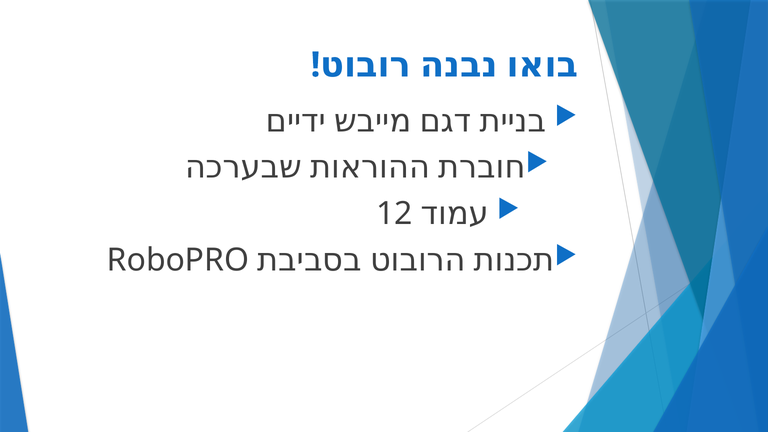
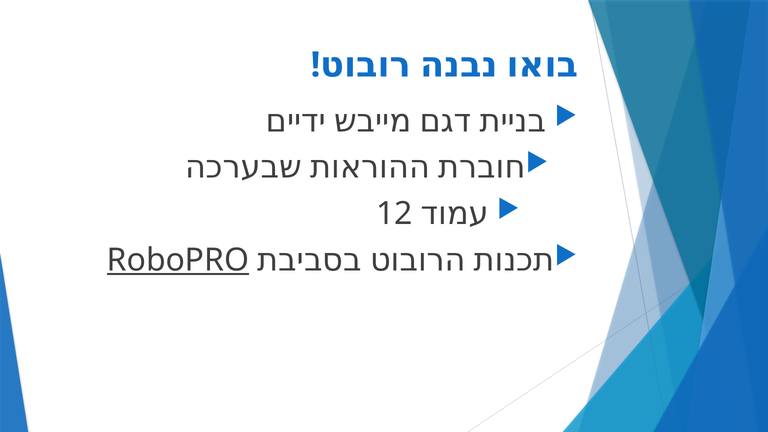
RoboPRO underline: none -> present (178, 260)
